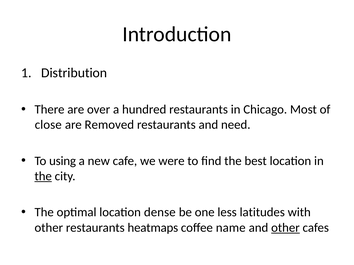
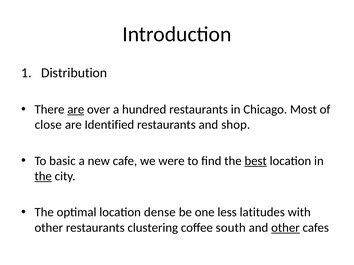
are underline: none -> present (76, 110)
Removed: Removed -> Identified (109, 125)
need: need -> shop (236, 125)
using: using -> basic (62, 161)
best underline: none -> present (256, 161)
heatmaps: heatmaps -> clustering (153, 228)
name: name -> south (231, 228)
